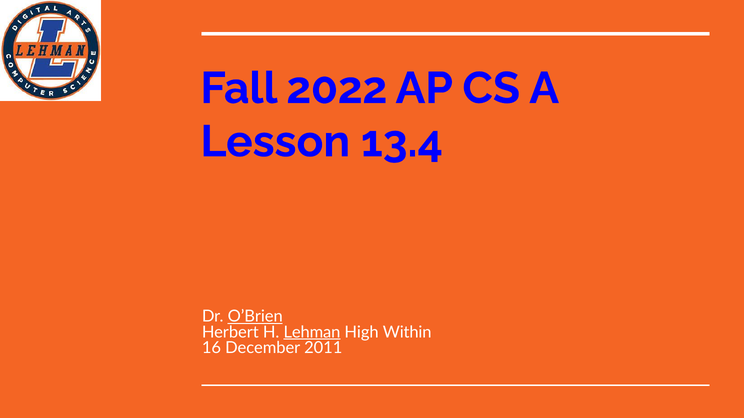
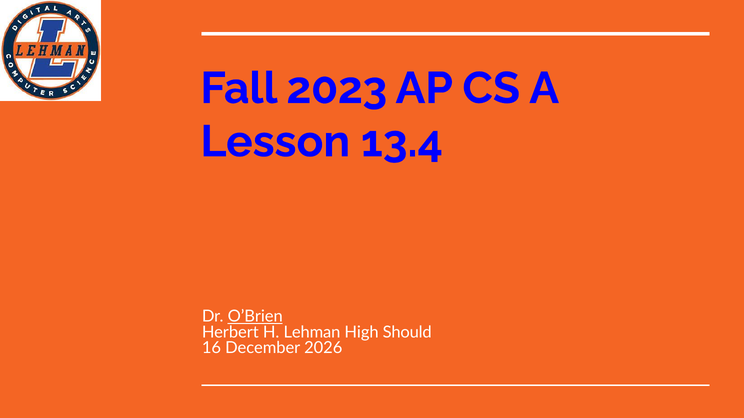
2022: 2022 -> 2023 (337, 89)
Lehman underline: present -> none (312, 333)
Within: Within -> Should (407, 333)
2011: 2011 -> 2026 (323, 348)
